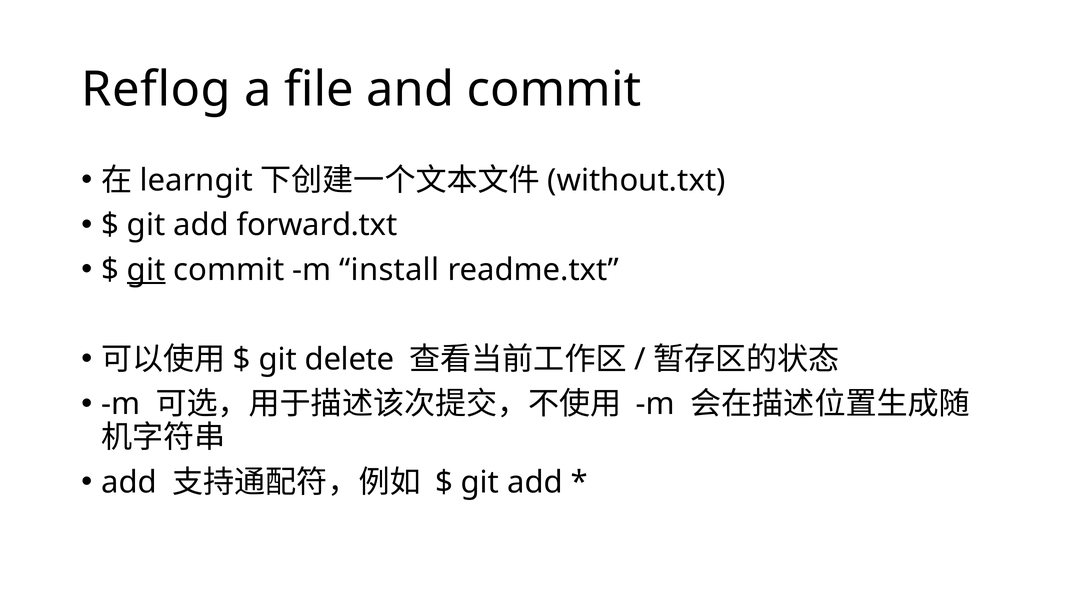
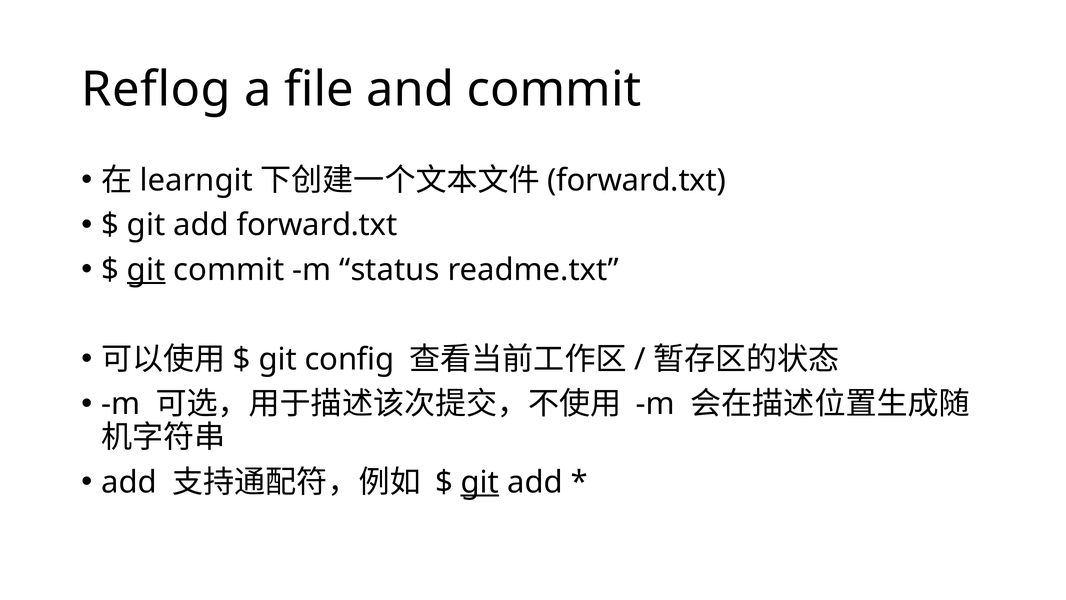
without.txt: without.txt -> forward.txt (637, 180)
install: install -> status (389, 270)
delete: delete -> config (350, 359)
git underline: none -> present (480, 482)
